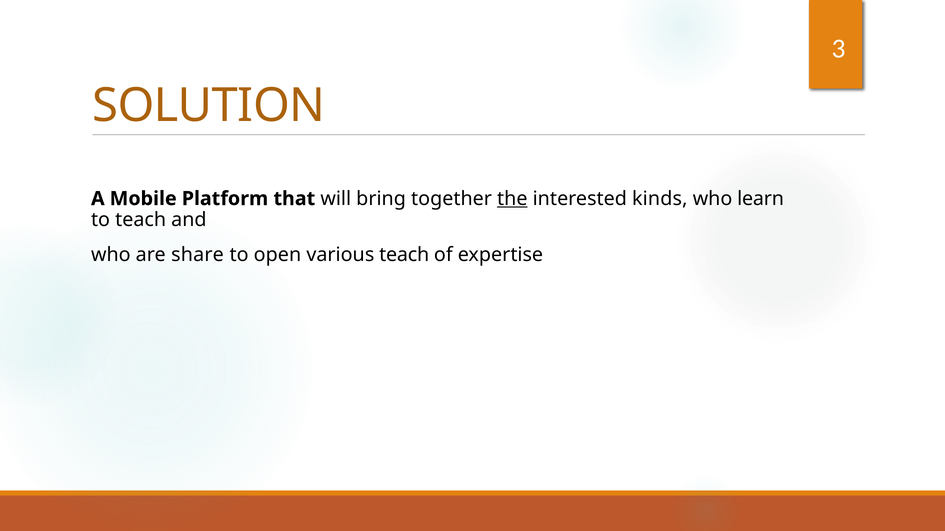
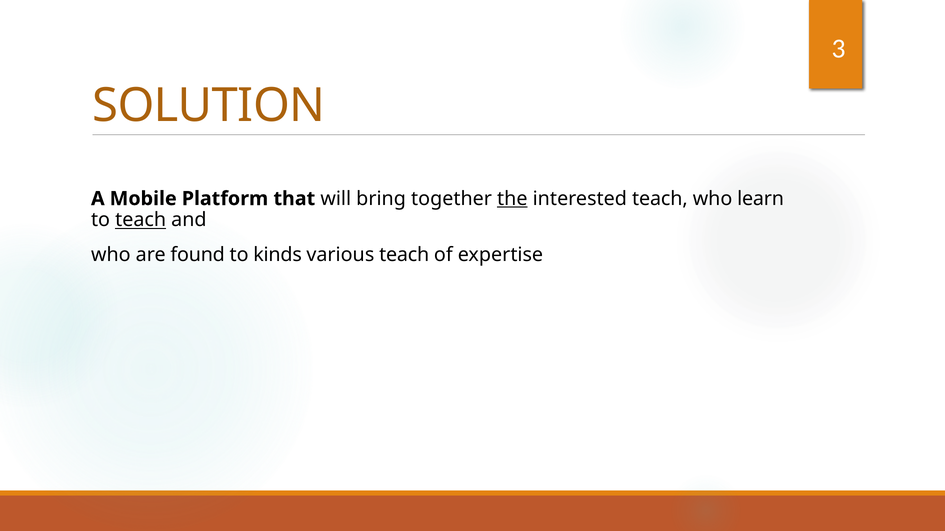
interested kinds: kinds -> teach (660, 199)
teach underline: none -> present (141, 220)
share: share -> found (198, 255)
open: open -> kinds (278, 255)
